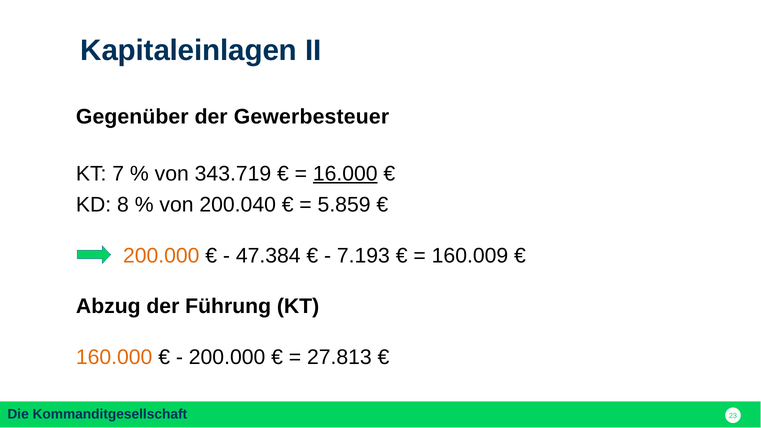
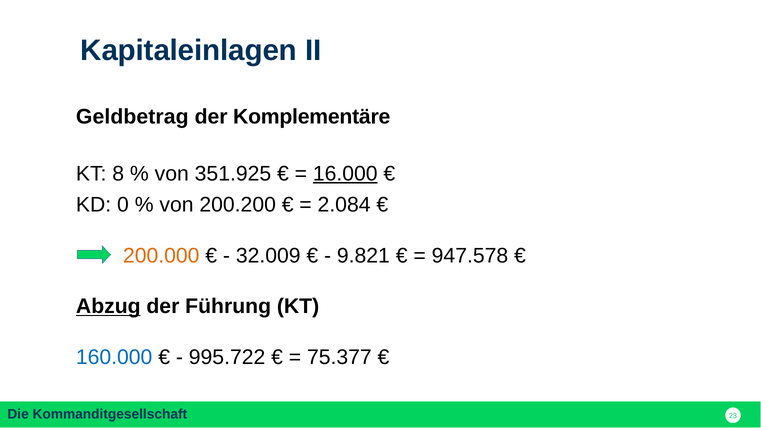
Gegenüber: Gegenüber -> Geldbetrag (132, 117)
Gewerbesteuer: Gewerbesteuer -> Komplementäre (312, 117)
7: 7 -> 8 (118, 174)
343.719: 343.719 -> 351.925 (233, 174)
8: 8 -> 0 (123, 205)
200.040: 200.040 -> 200.200 (238, 205)
5.859: 5.859 -> 2.084 (344, 205)
47.384: 47.384 -> 32.009 (268, 256)
7.193: 7.193 -> 9.821 (363, 256)
160.009: 160.009 -> 947.578 (470, 256)
Abzug underline: none -> present (108, 306)
160.000 colour: orange -> blue (114, 357)
200.000: 200.000 -> 995.722 (227, 357)
27.813: 27.813 -> 75.377 (339, 357)
